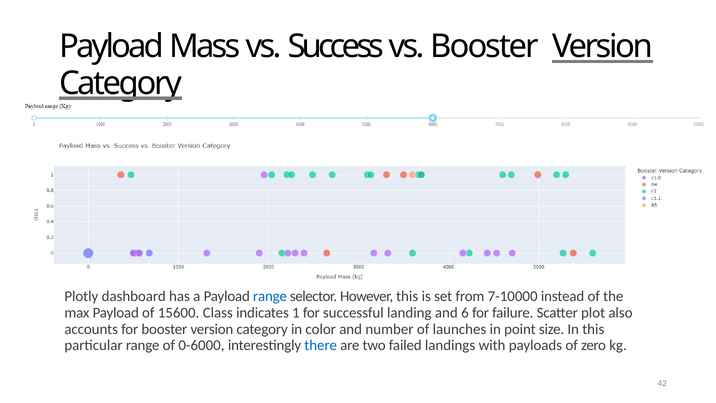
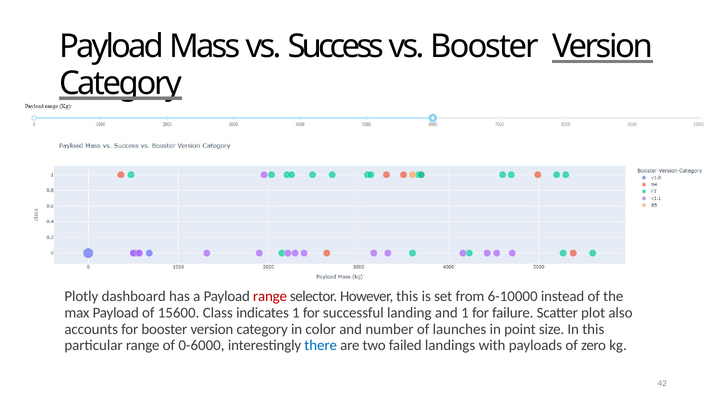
range colour: blue -> red (270, 296)
7-10000: 7-10000 -> 6-10000 (513, 296)
and 6: 6 -> 1 (465, 313)
